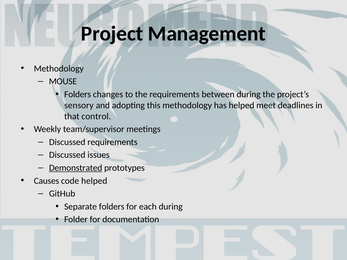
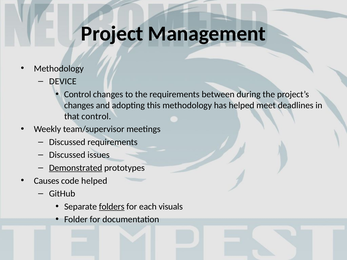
MOUSE: MOUSE -> DEVICE (63, 82)
Folders: Folders -> Control (78, 94)
sensory: sensory -> changes (79, 105)
folders underline: none -> present (112, 207)
each during: during -> visuals (171, 207)
